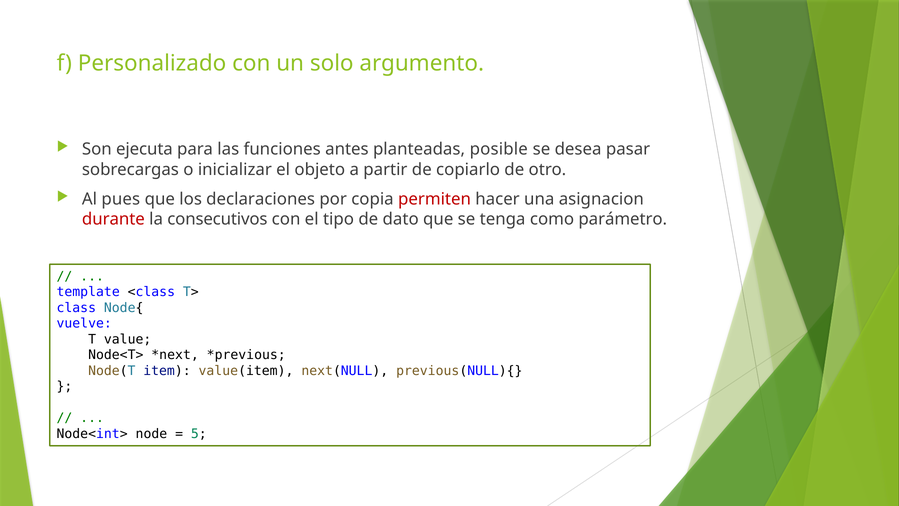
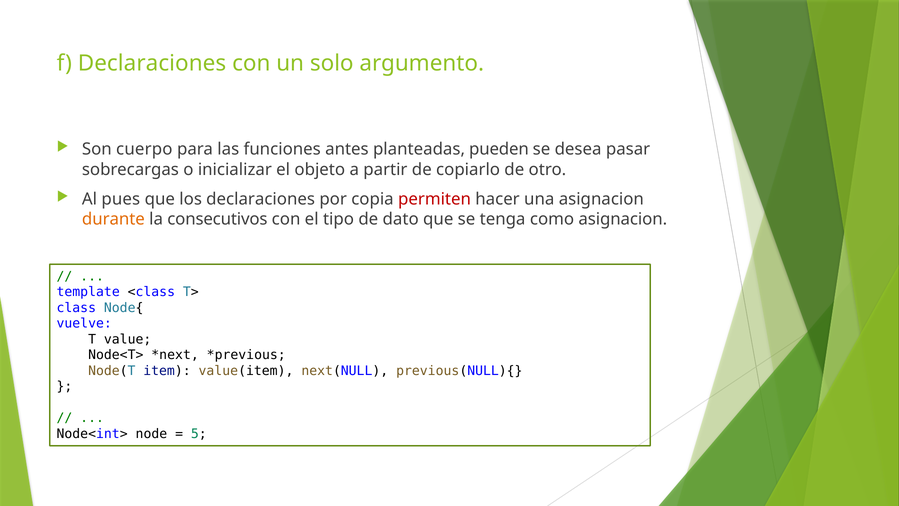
f Personalizado: Personalizado -> Declaraciones (152, 63)
ejecuta: ejecuta -> cuerpo (144, 149)
posible: posible -> pueden (499, 149)
durante colour: red -> orange (113, 219)
como parámetro: parámetro -> asignacion (623, 219)
